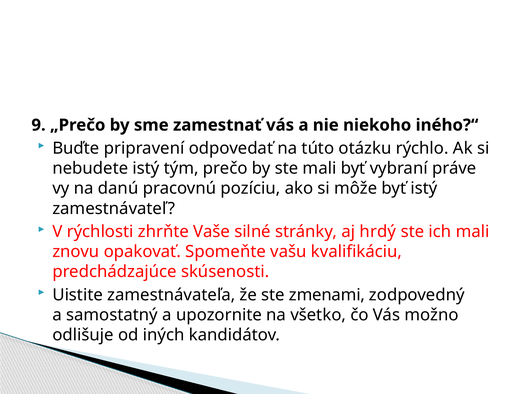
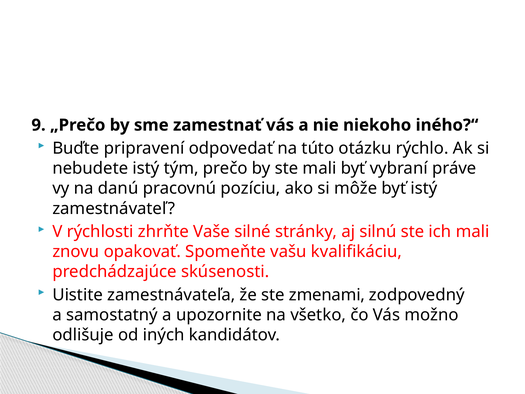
hrdý: hrdý -> silnú (378, 231)
